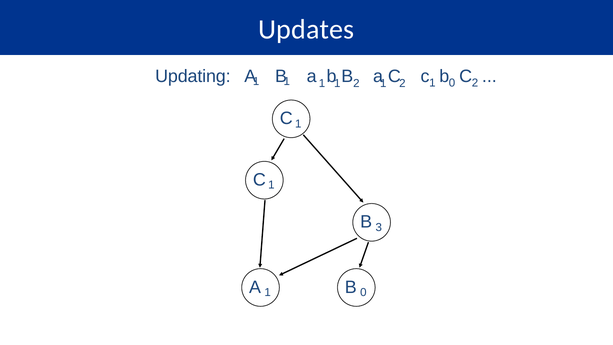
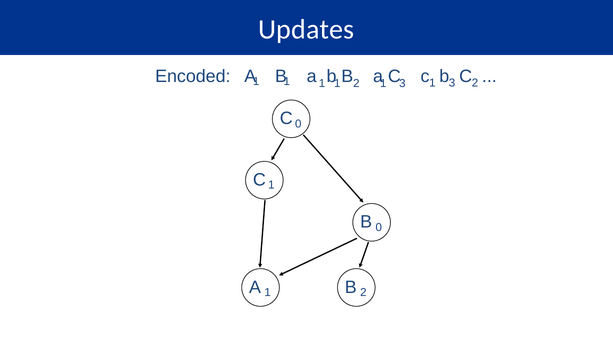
Updating: Updating -> Encoded (193, 76)
2: 2 -> 3 (402, 84)
2 0: 0 -> 3 (452, 83)
1: 1 -> 0 (298, 124)
B 3: 3 -> 0 (379, 227)
B 0: 0 -> 2 (363, 292)
